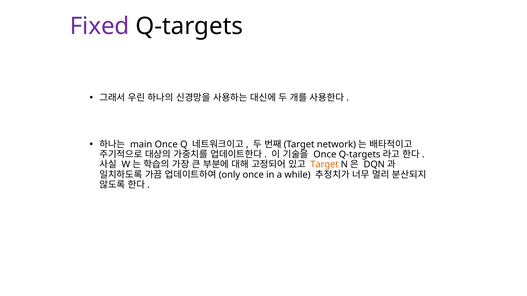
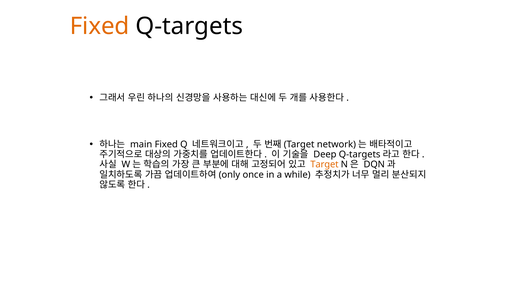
Fixed colour: purple -> orange (100, 26)
main Once: Once -> Fixed (166, 145)
Once: Once -> Deep (325, 155)
